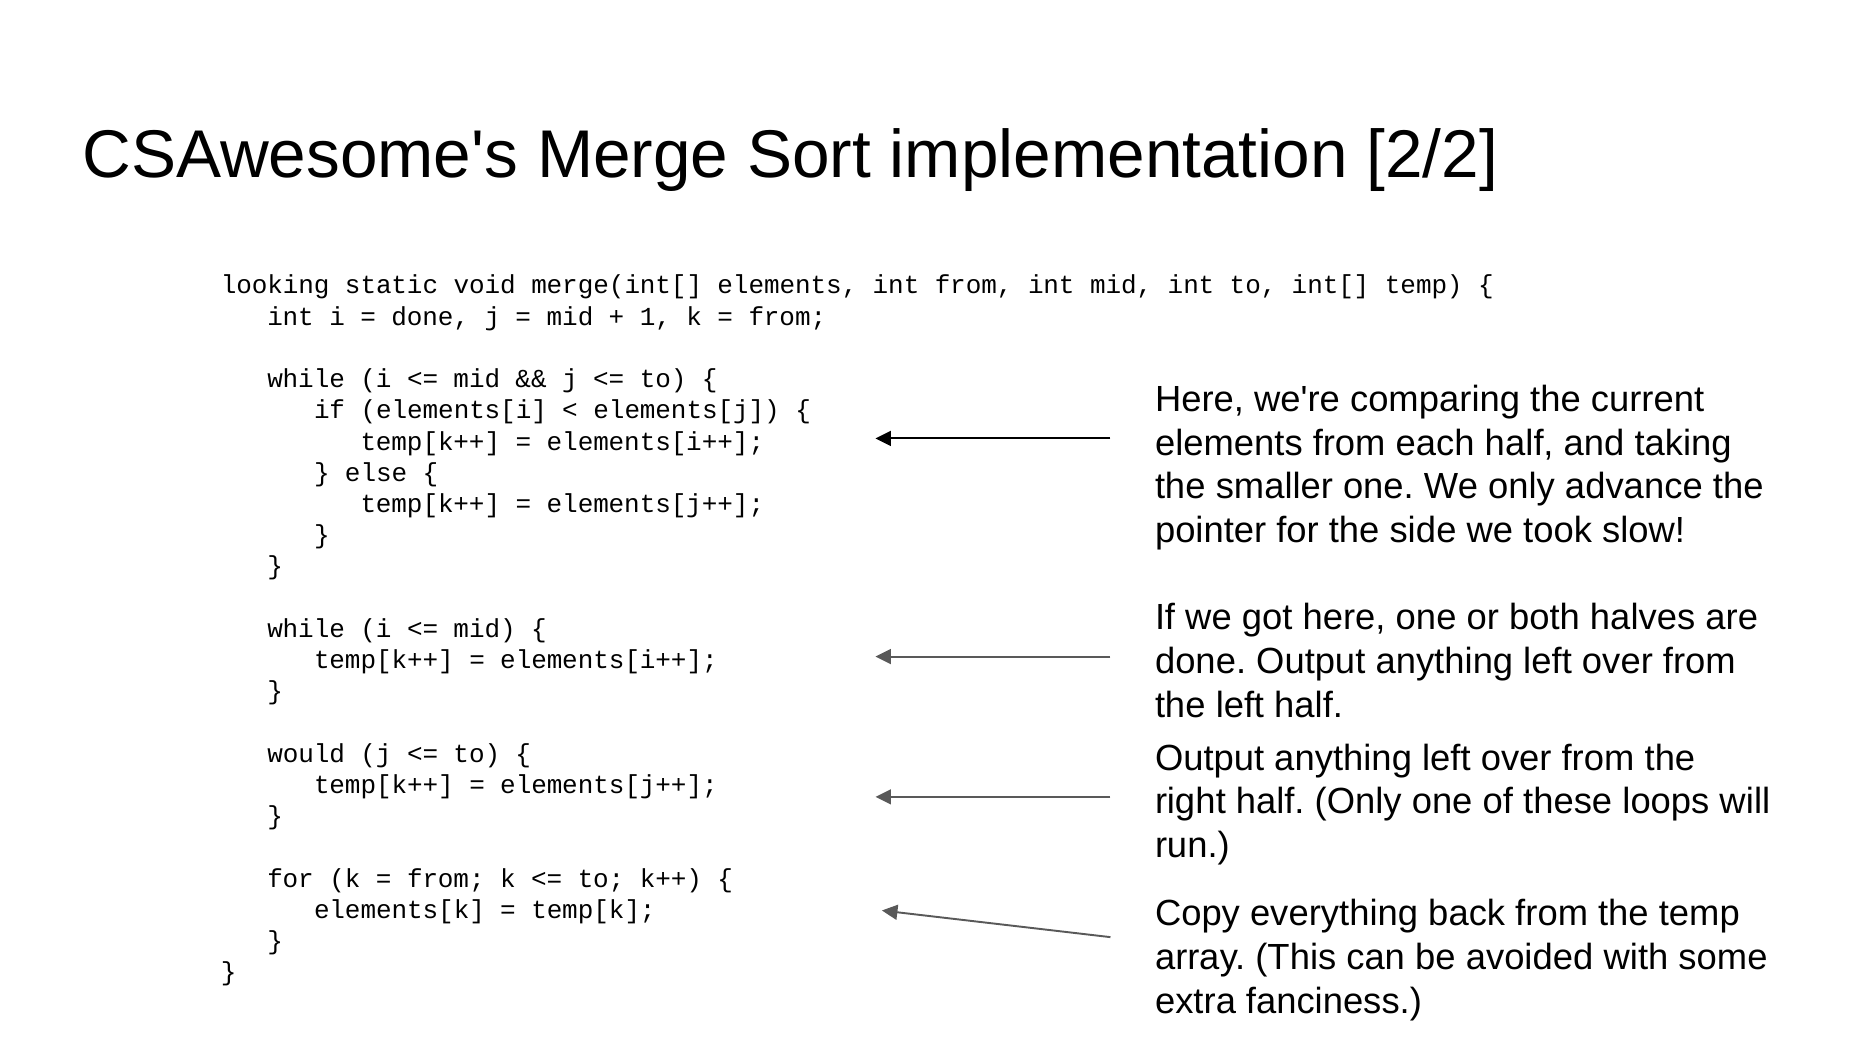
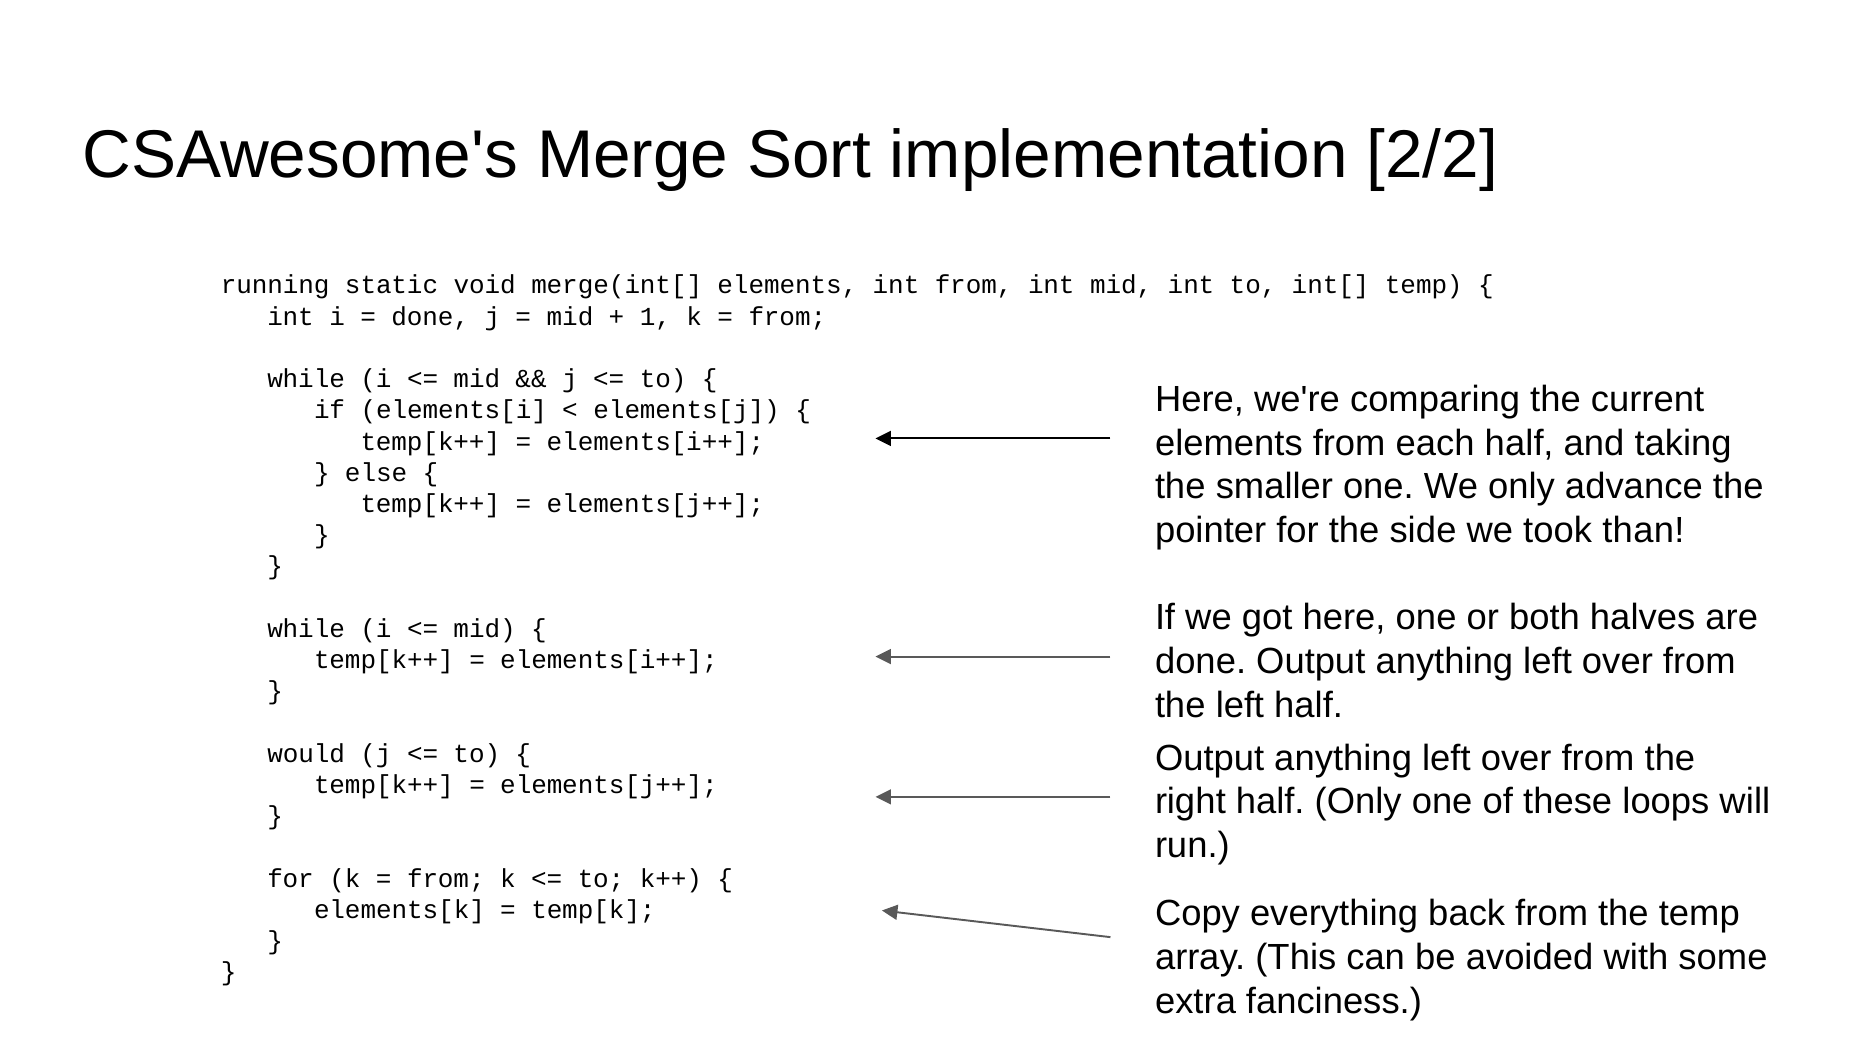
looking: looking -> running (275, 285)
slow: slow -> than (1643, 531)
